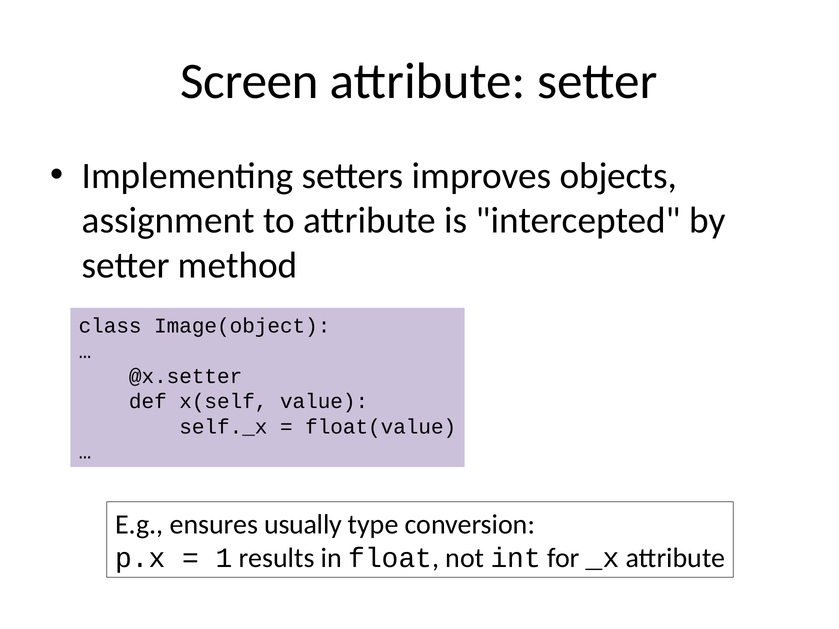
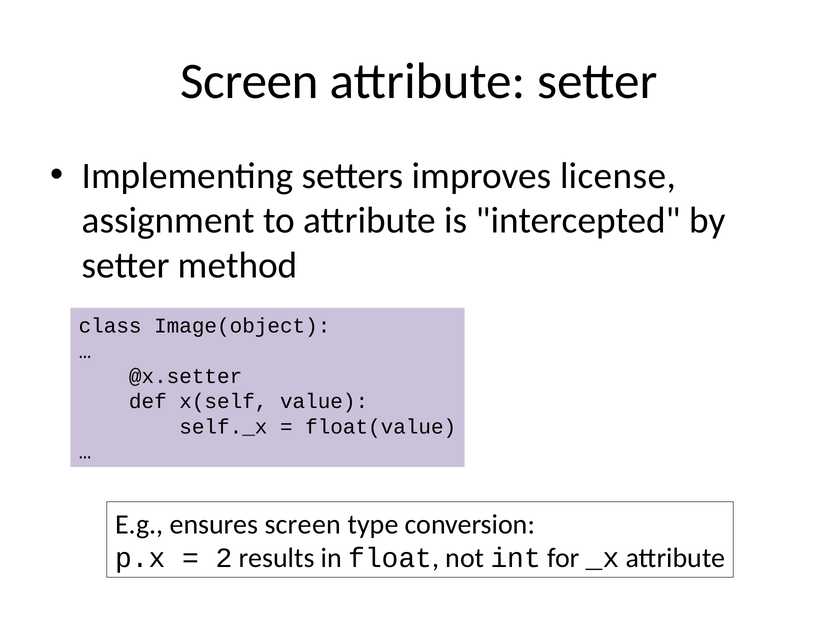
objects: objects -> license (618, 176)
ensures usually: usually -> screen (303, 525)
1: 1 -> 2 (224, 558)
